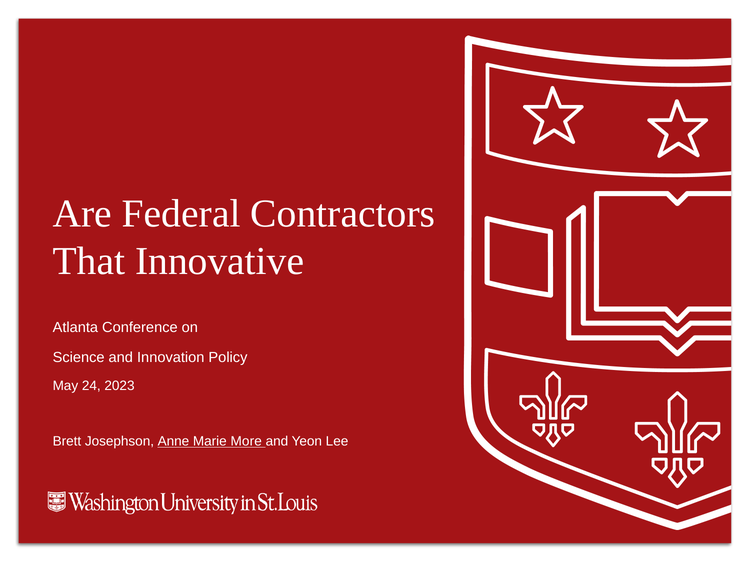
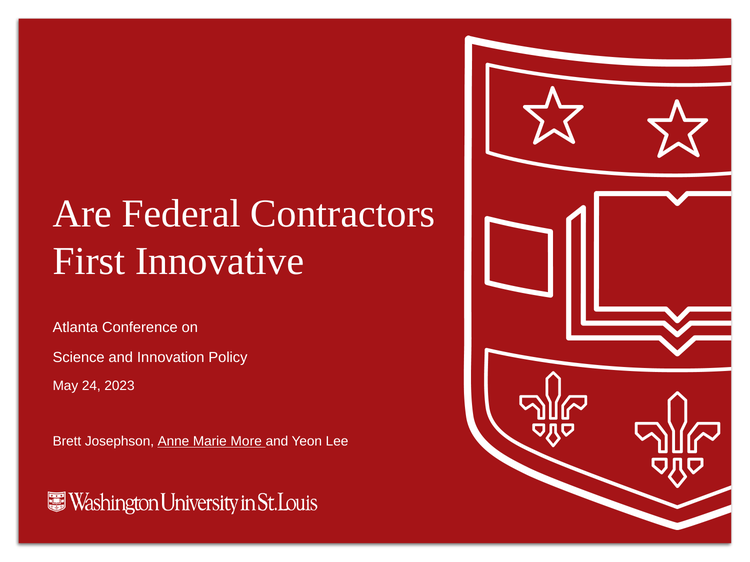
That: That -> First (89, 262)
